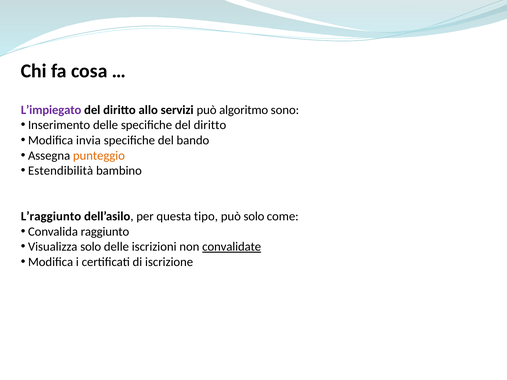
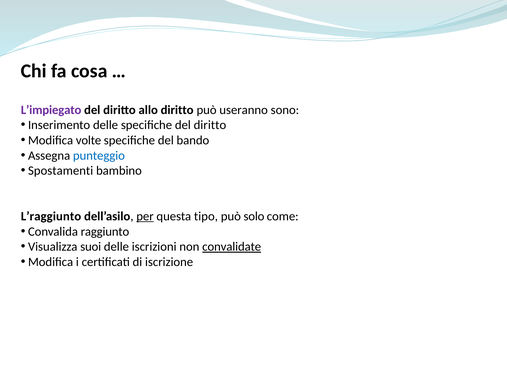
allo servizi: servizi -> diritto (177, 110)
algoritmo: algoritmo -> useranno (244, 110)
invia: invia -> volte (89, 140)
punteggio colour: orange -> blue (99, 156)
Estendibilità: Estendibilità -> Spostamenti (61, 171)
per underline: none -> present (145, 216)
Visualizza solo: solo -> suoi (91, 247)
